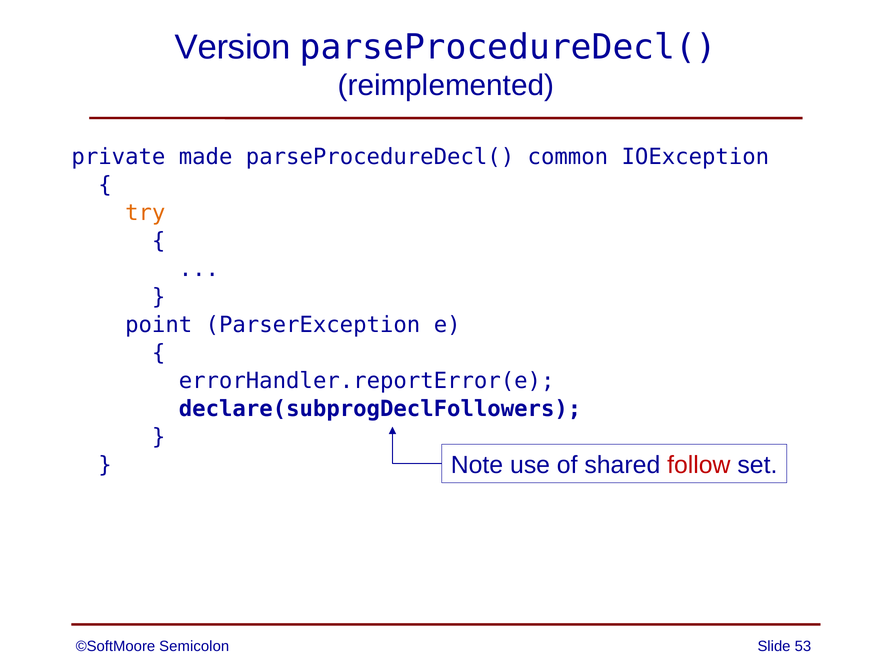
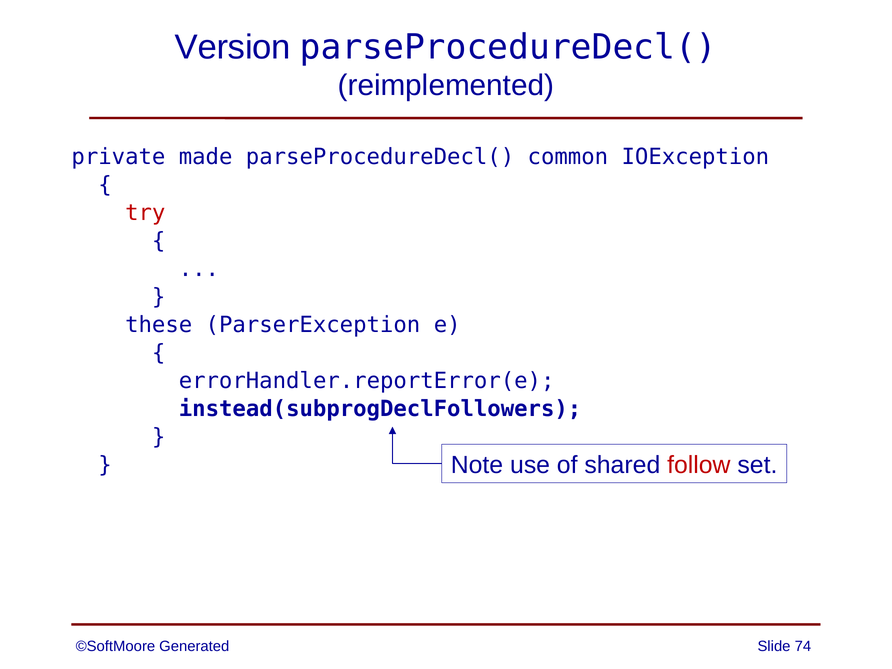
try colour: orange -> red (145, 213)
point: point -> these (159, 325)
declare(subprogDeclFollowers: declare(subprogDeclFollowers -> instead(subprogDeclFollowers (380, 409)
Semicolon: Semicolon -> Generated (194, 646)
53: 53 -> 74 (803, 646)
